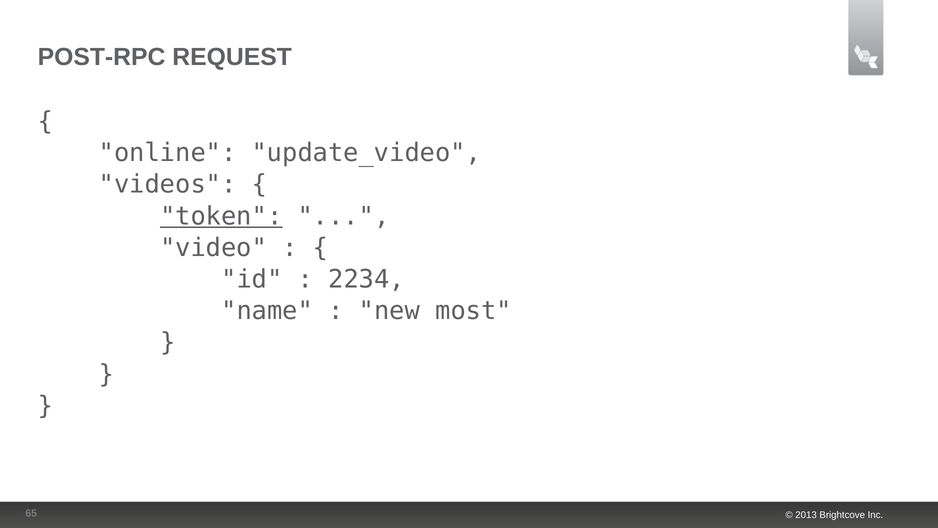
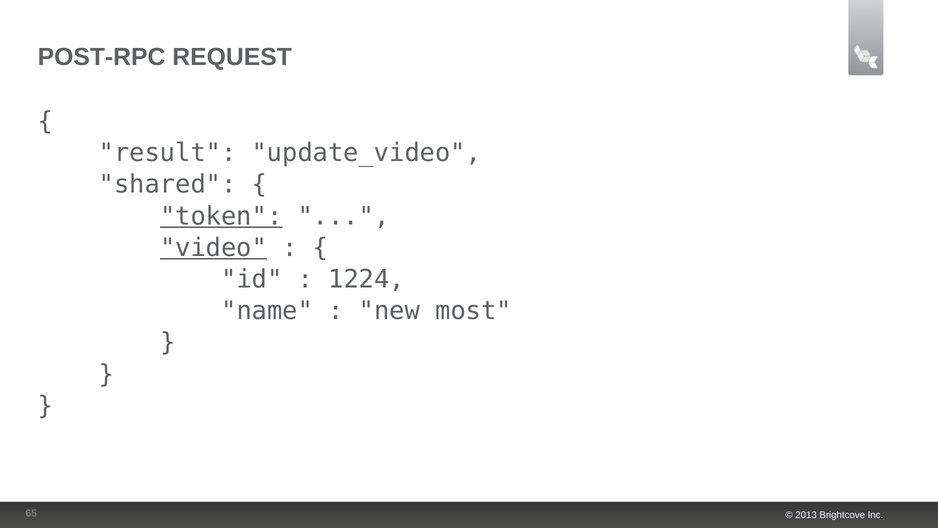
online: online -> result (168, 153)
videos: videos -> shared (168, 184)
video underline: none -> present (214, 248)
2234: 2234 -> 1224 (366, 279)
